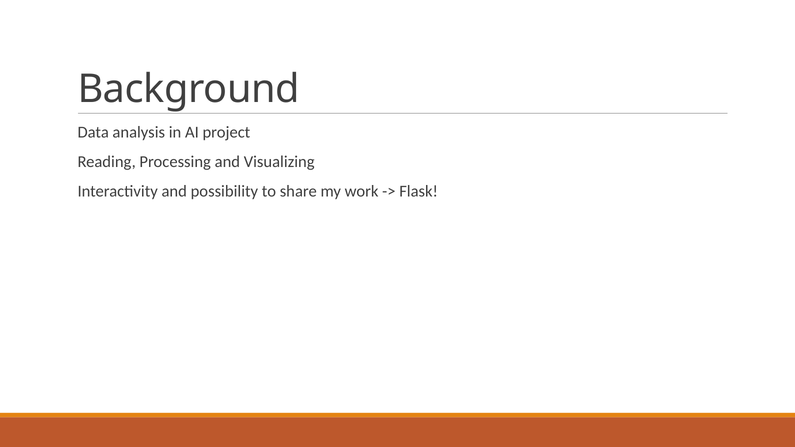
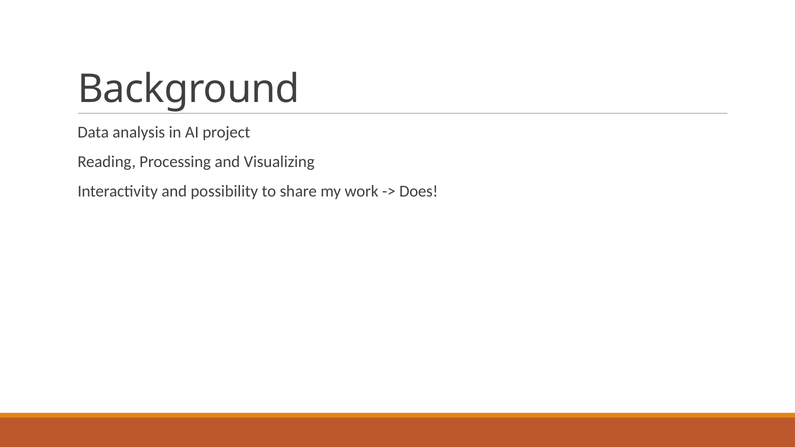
Flask: Flask -> Does (419, 191)
